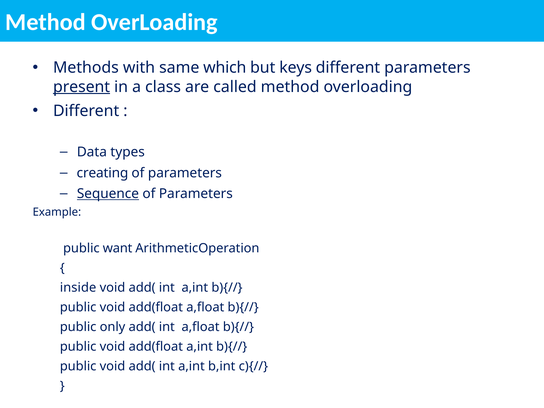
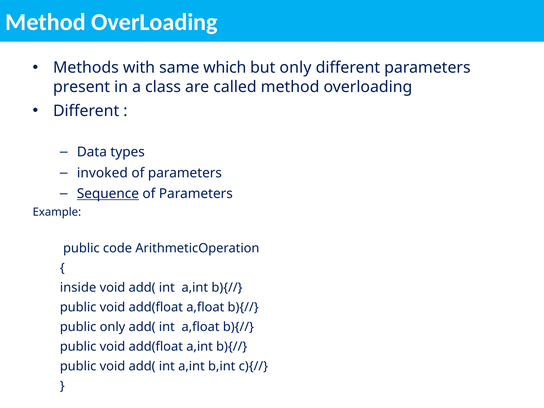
but keys: keys -> only (295, 68)
present underline: present -> none (82, 87)
creating: creating -> invoked (102, 173)
want: want -> code (118, 248)
